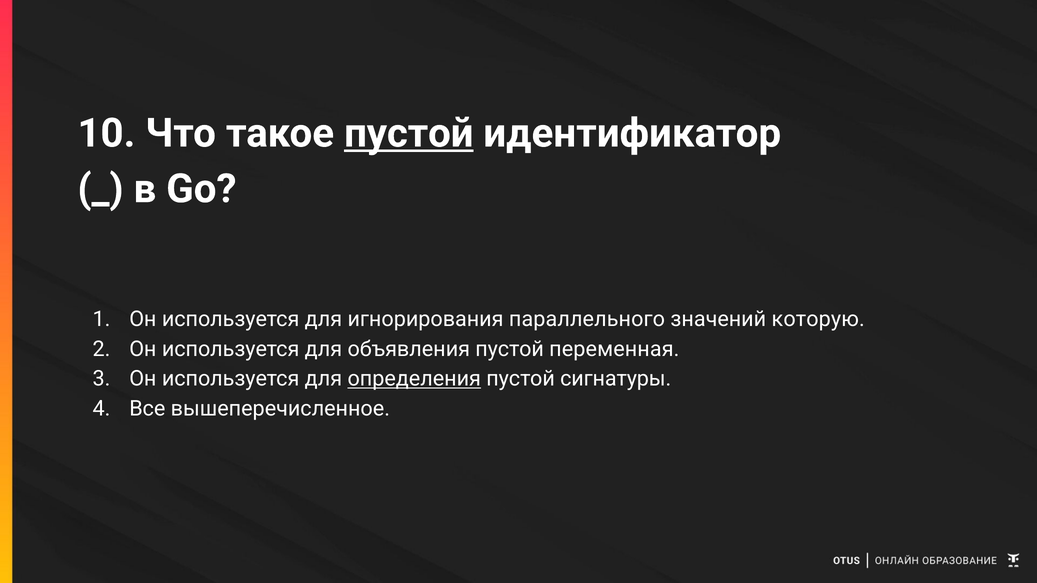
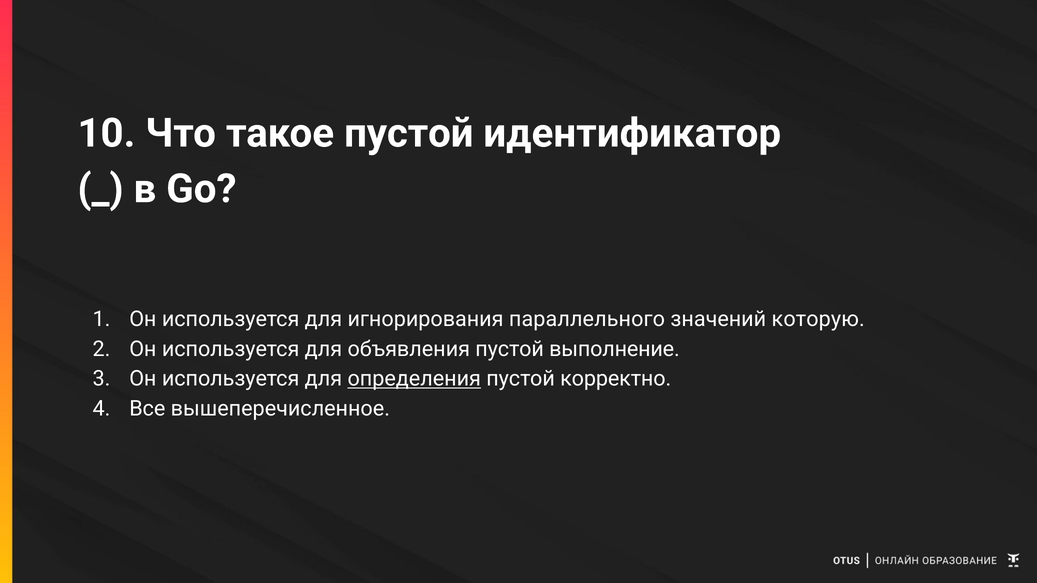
пустой underline: present -> none (409, 133)
переменная: переменная -> выполнение (614, 349)
сигнатуры: сигнатуры -> корректно (616, 379)
